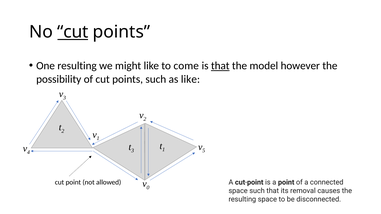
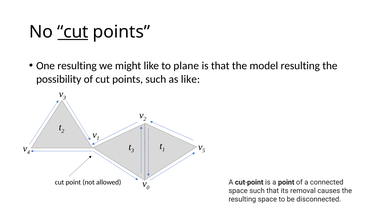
come: come -> plane (186, 66)
that underline: present -> none (220, 66)
model however: however -> resulting (300, 66)
